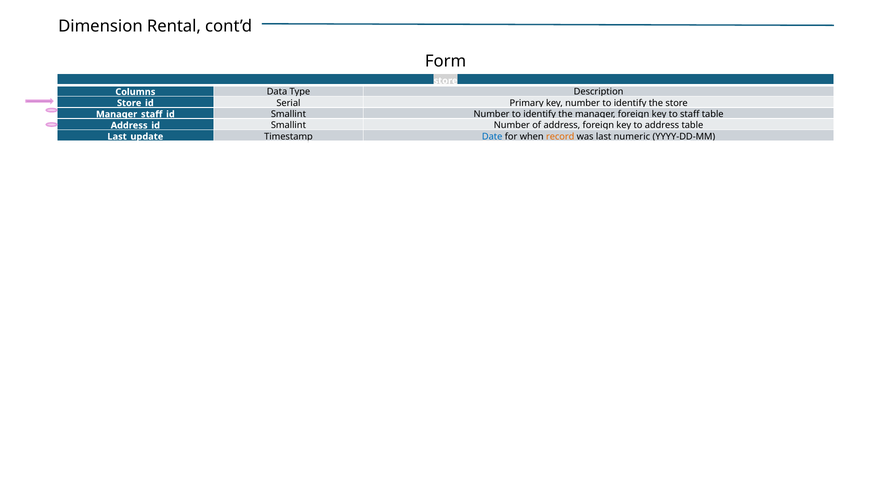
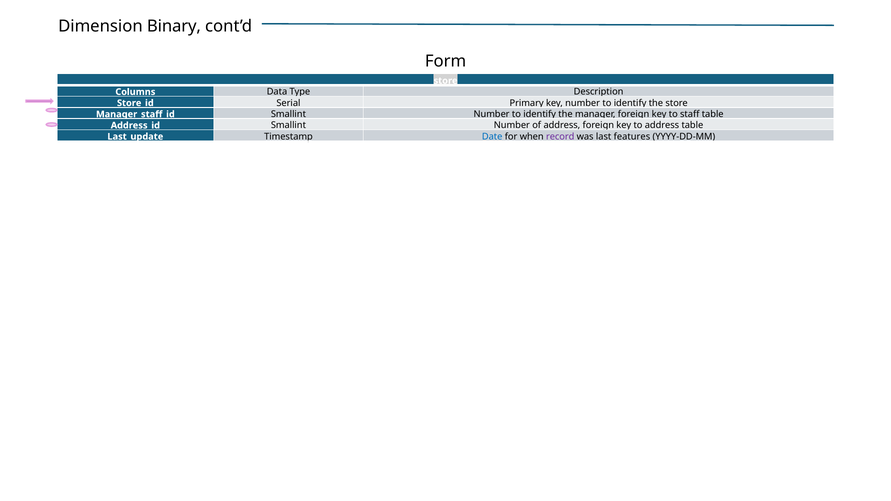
Rental: Rental -> Binary (174, 26)
record colour: orange -> purple (560, 137)
numeric: numeric -> features (632, 137)
